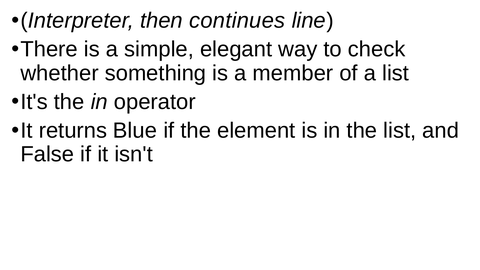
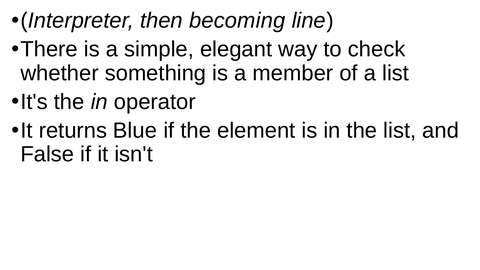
continues: continues -> becoming (237, 21)
